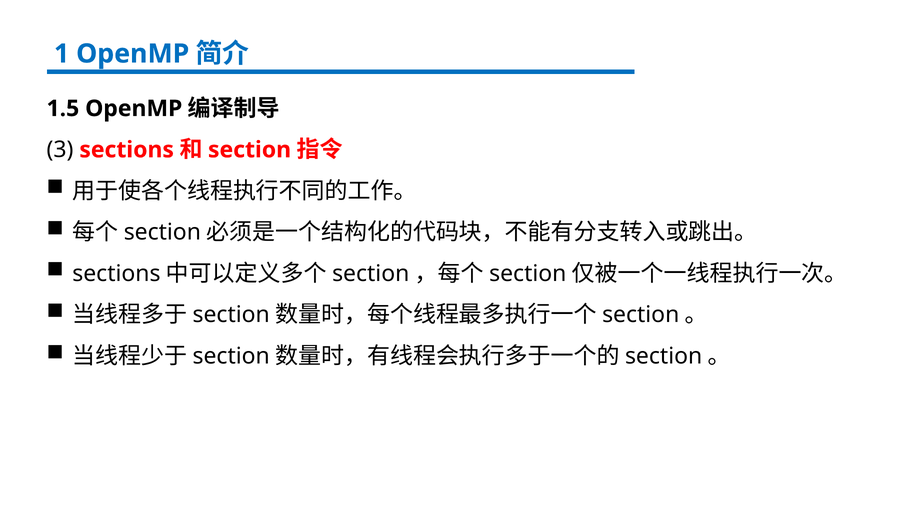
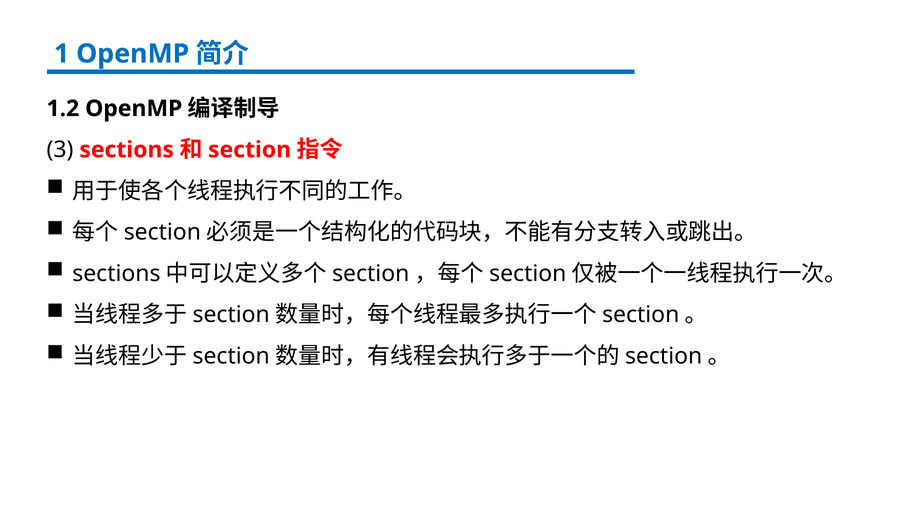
1.5: 1.5 -> 1.2 (63, 109)
